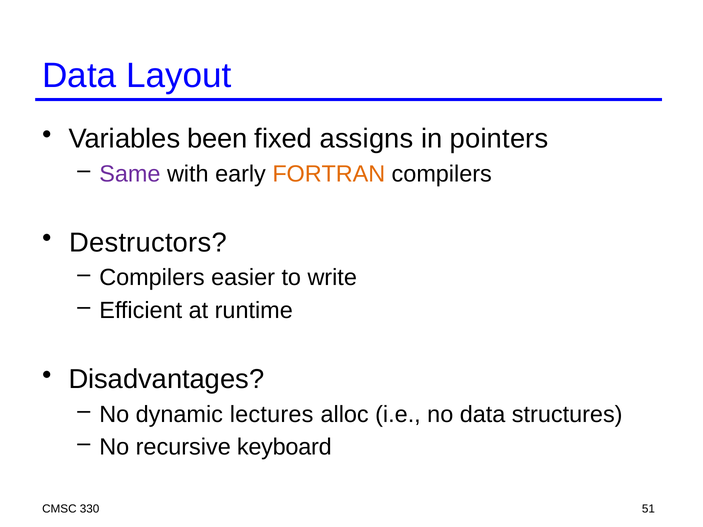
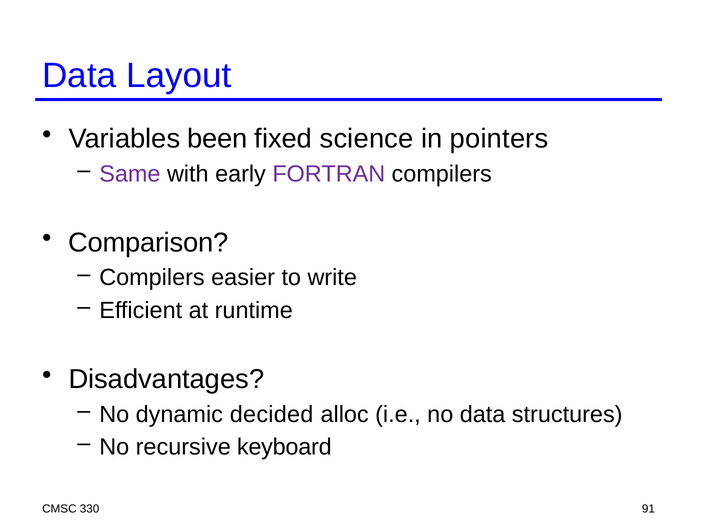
assigns: assigns -> science (367, 139)
FORTRAN colour: orange -> purple (329, 174)
Destructors: Destructors -> Comparison (148, 243)
lectures: lectures -> decided (272, 414)
51: 51 -> 91 (648, 509)
